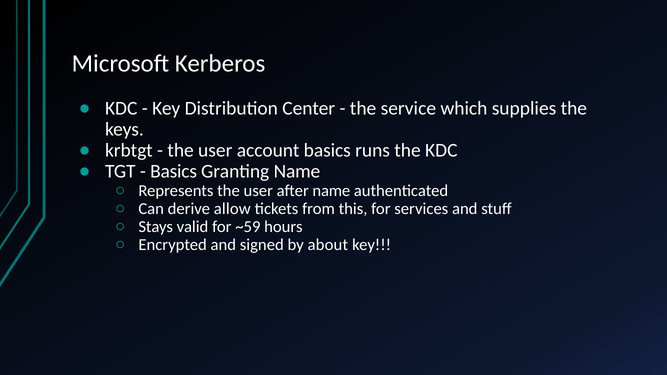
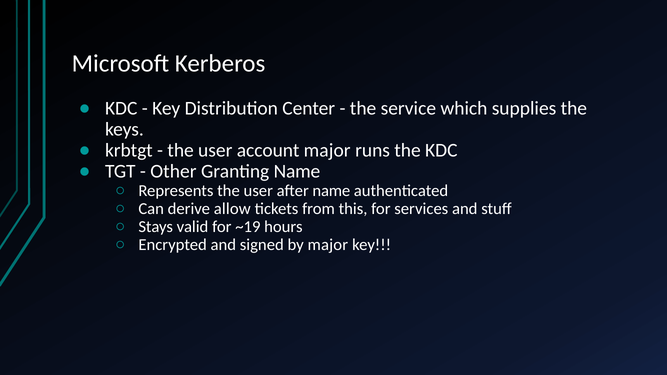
account basics: basics -> major (327, 150)
Basics: Basics -> Other (173, 171)
~59: ~59 -> ~19 (248, 227)
by about: about -> major (328, 245)
